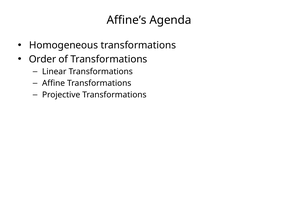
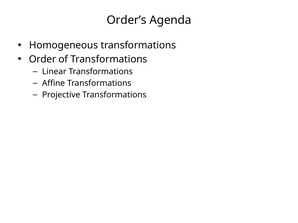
Affine’s: Affine’s -> Order’s (127, 20)
